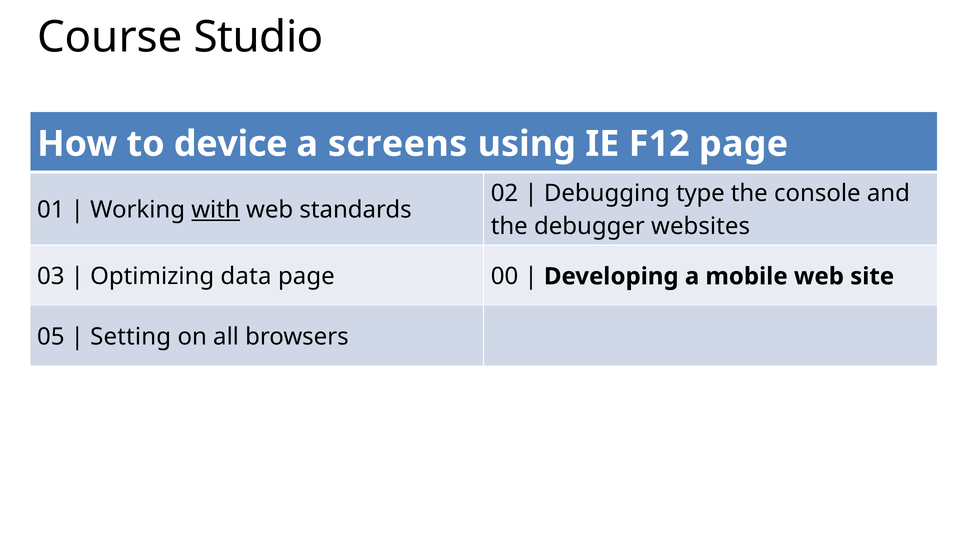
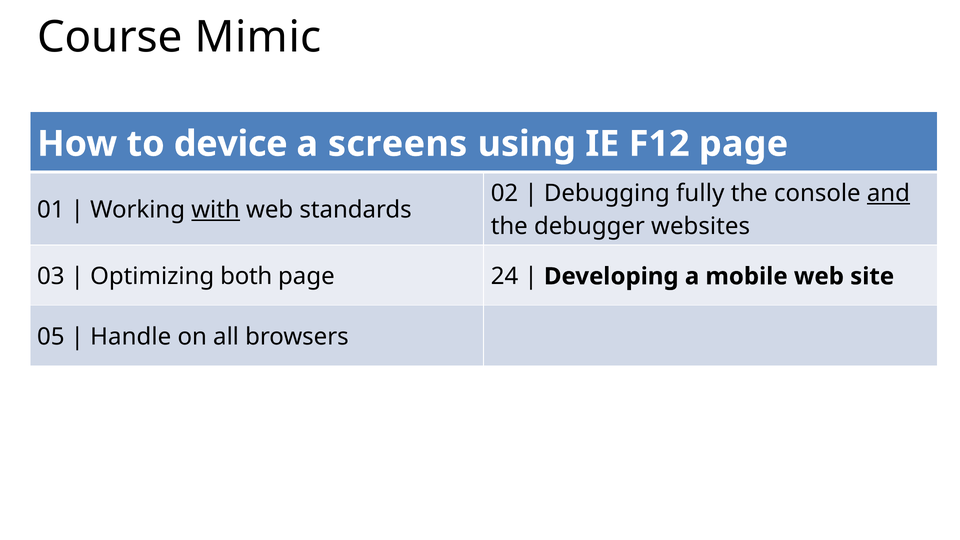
Studio: Studio -> Mimic (258, 37)
type: type -> fully (700, 193)
and underline: none -> present (888, 193)
data: data -> both (246, 276)
00: 00 -> 24 (505, 276)
Setting: Setting -> Handle (131, 337)
